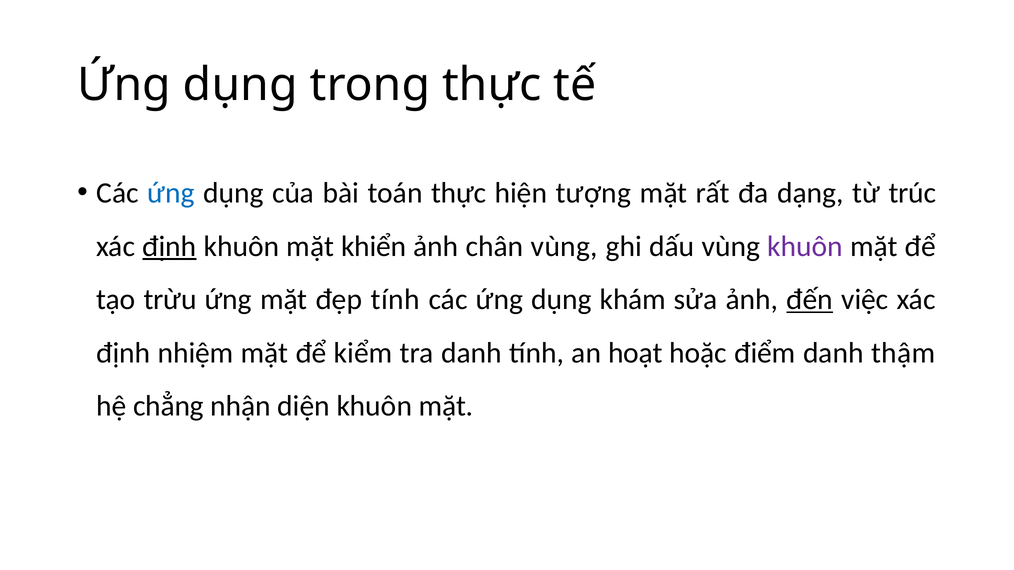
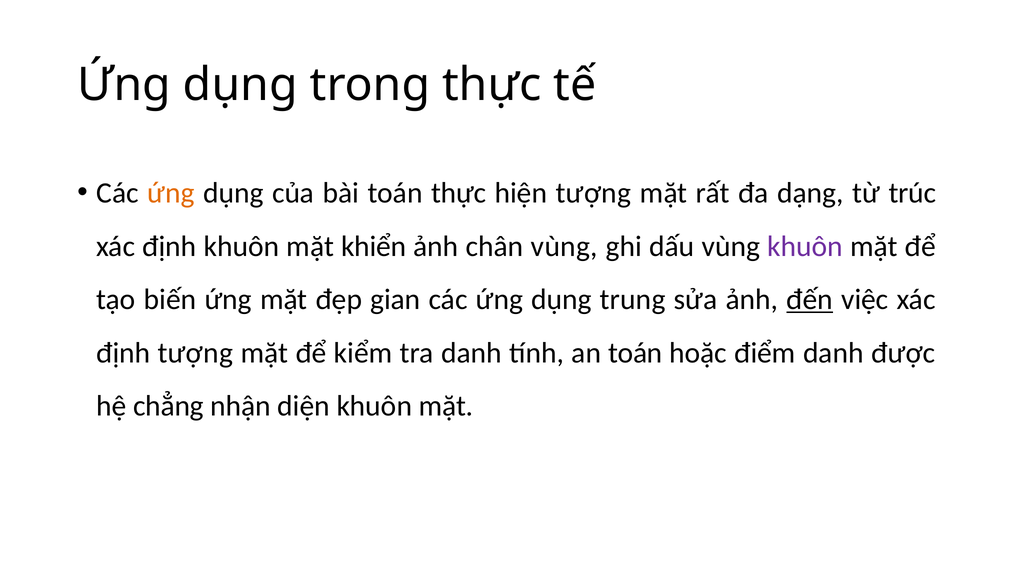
ứng colour: blue -> orange (171, 193)
định underline: present -> none (169, 246)
trừu: trừu -> biến (170, 300)
đẹp tính: tính -> gian (395, 300)
khám: khám -> trung (633, 300)
định nhiệm: nhiệm -> tượng (195, 353)
an hoạt: hoạt -> toán (635, 353)
thậm: thậm -> được (903, 353)
